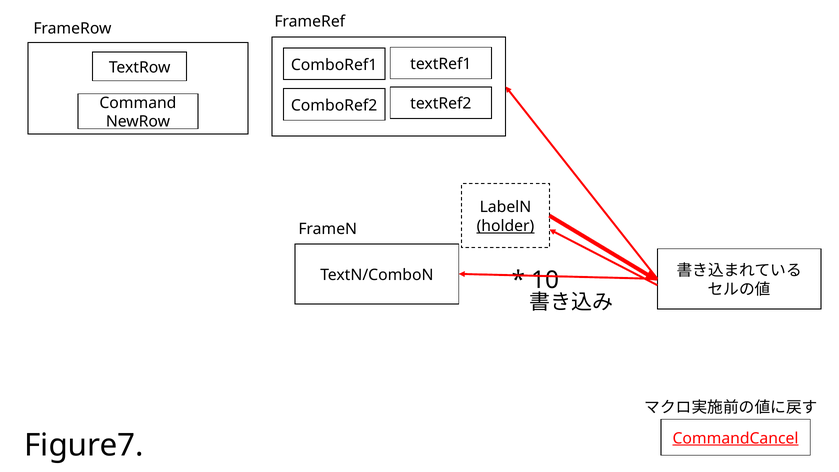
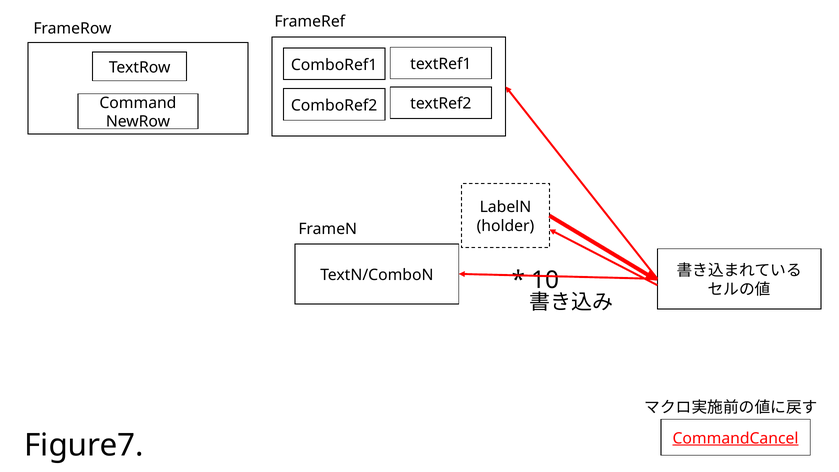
holder underline: present -> none (505, 226)
